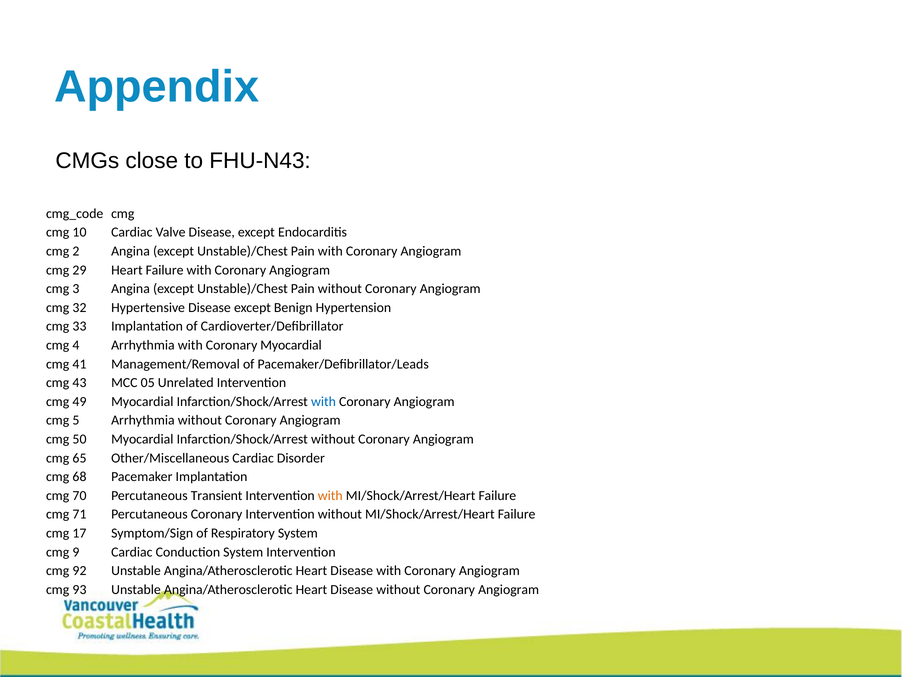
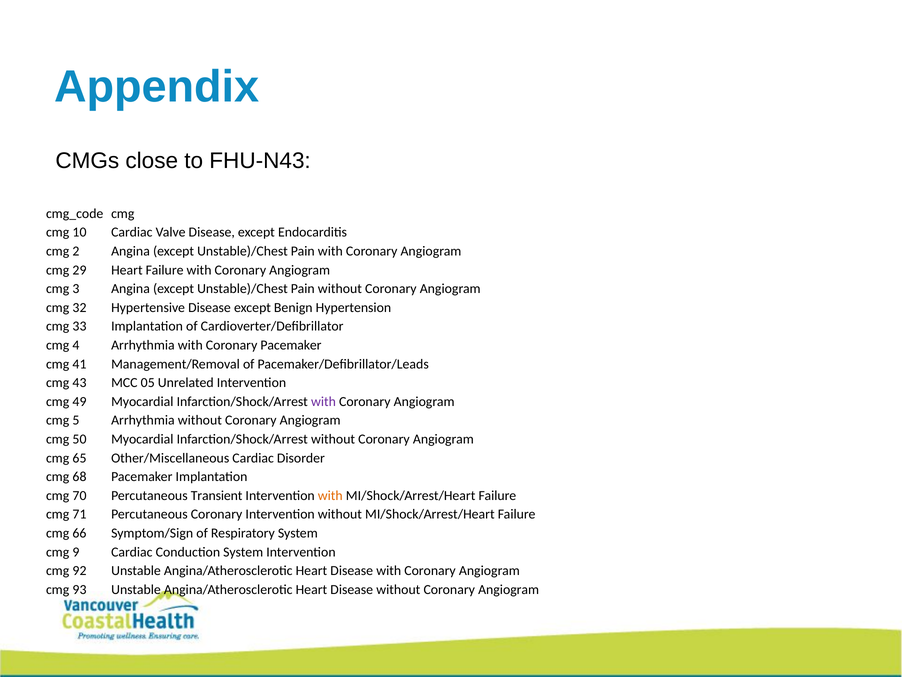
Coronary Myocardial: Myocardial -> Pacemaker (291, 345)
with colour: blue -> purple (323, 401)
17: 17 -> 66 (79, 533)
